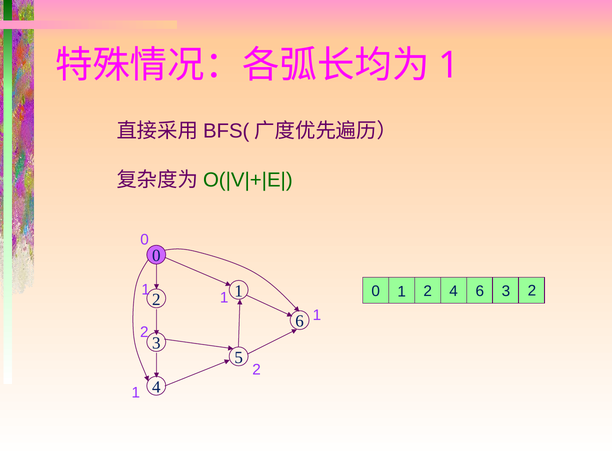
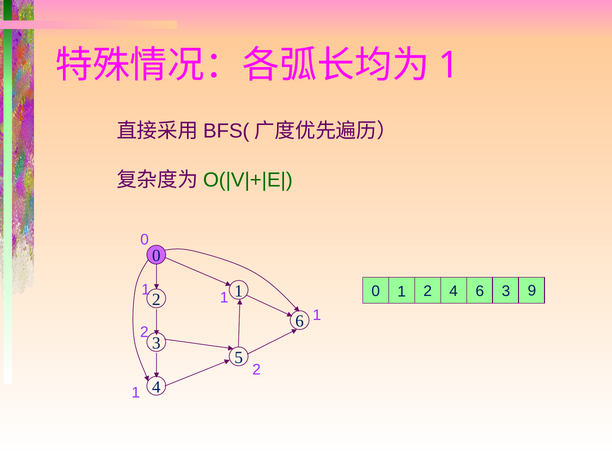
2: 2 -> 9 (532, 290)
